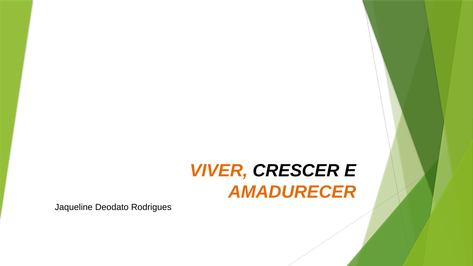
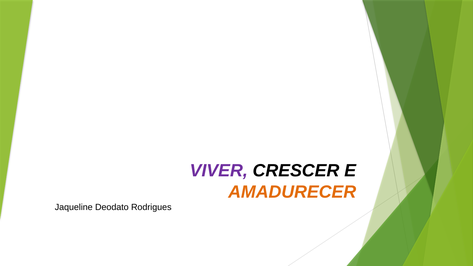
VIVER colour: orange -> purple (219, 171)
